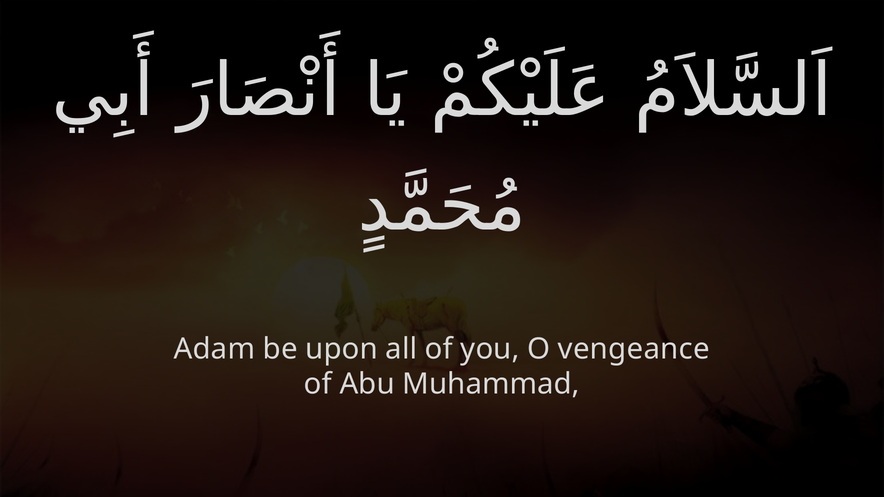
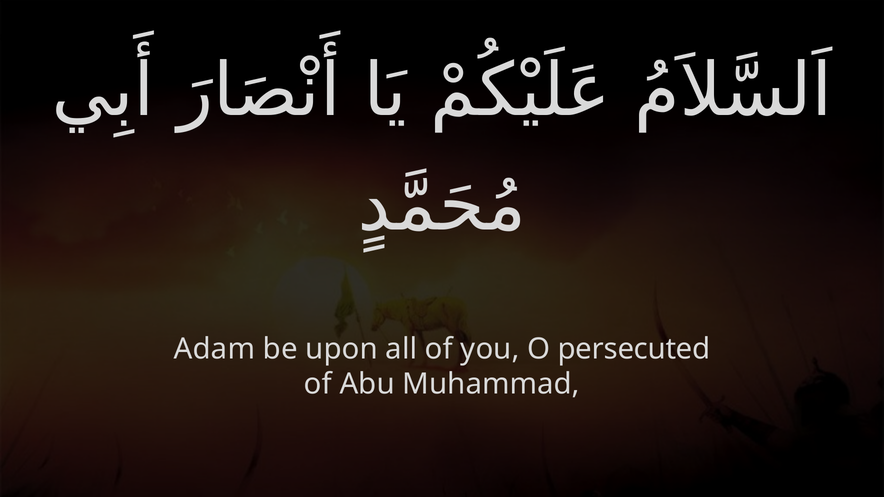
vengeance: vengeance -> persecuted (634, 349)
